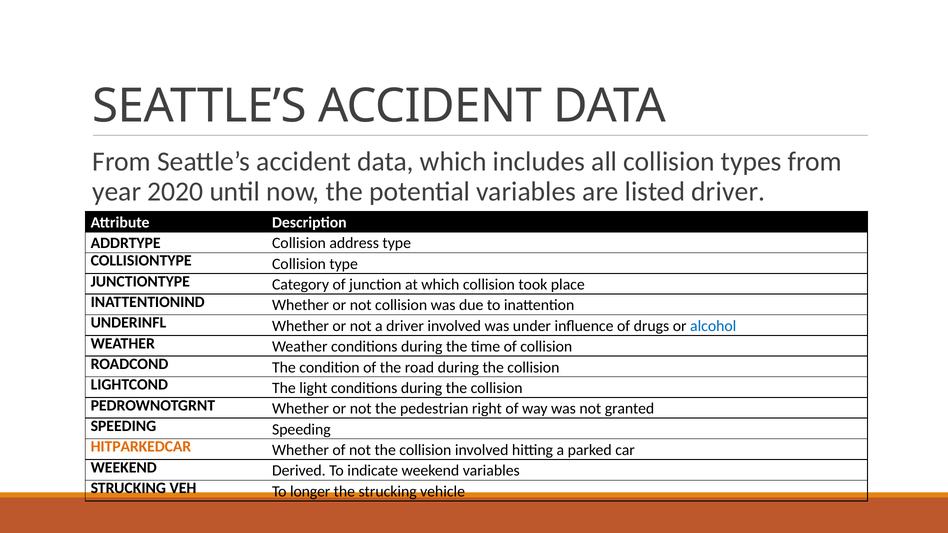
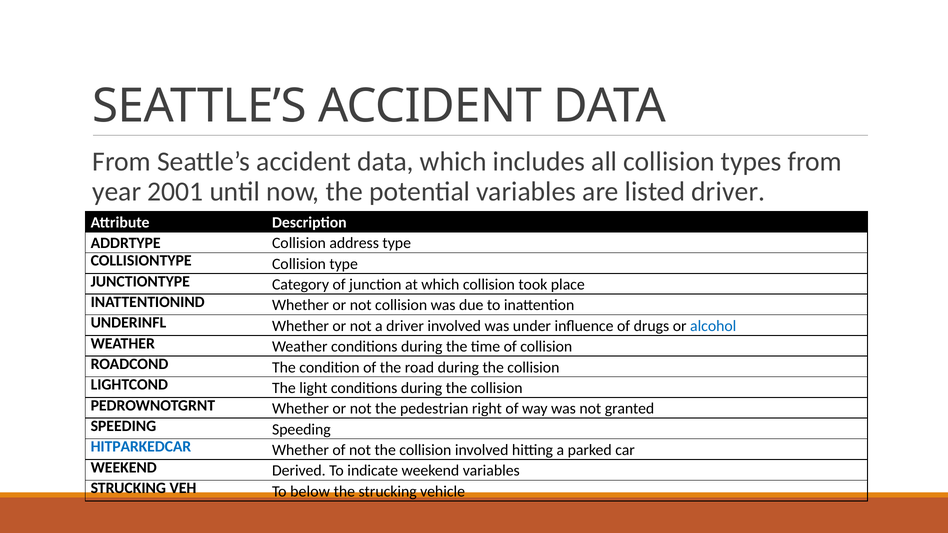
2020: 2020 -> 2001 (175, 192)
HITPARKEDCAR colour: orange -> blue (141, 447)
longer: longer -> below (310, 492)
